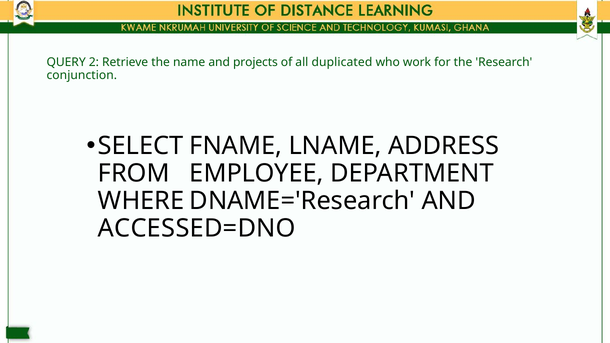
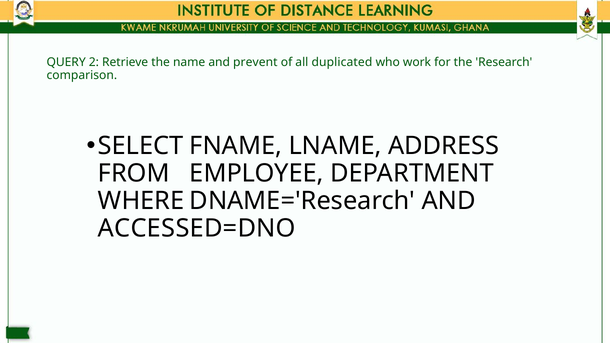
projects: projects -> prevent (255, 62)
conjunction: conjunction -> comparison (82, 75)
